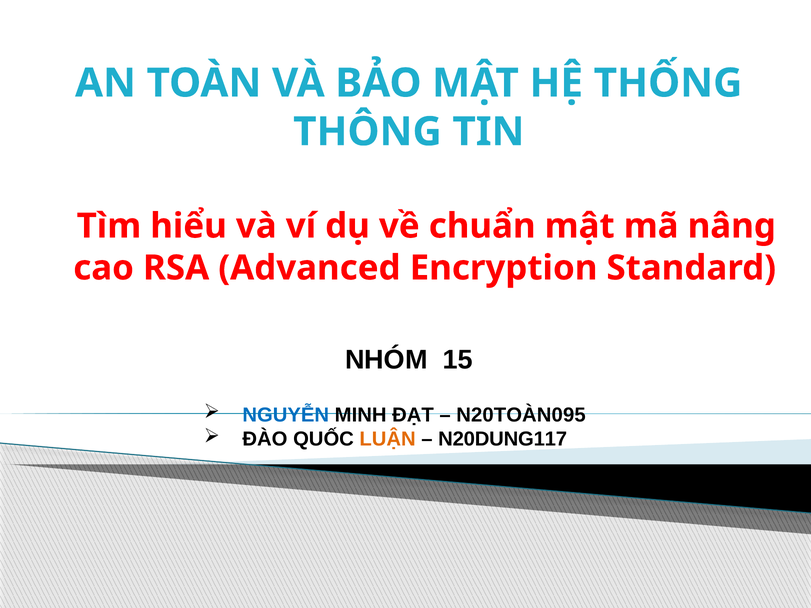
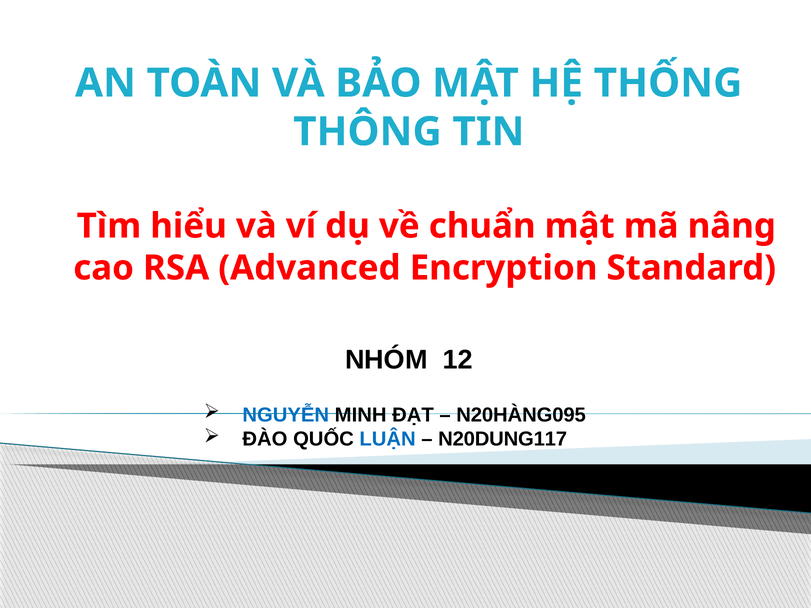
15: 15 -> 12 (458, 360)
N20TOÀN095: N20TOÀN095 -> N20HÀNG095 (521, 415)
LUẬN colour: orange -> blue (388, 439)
